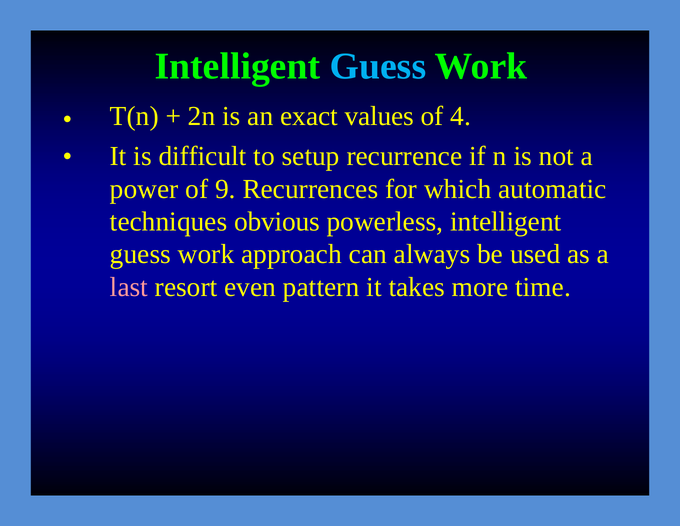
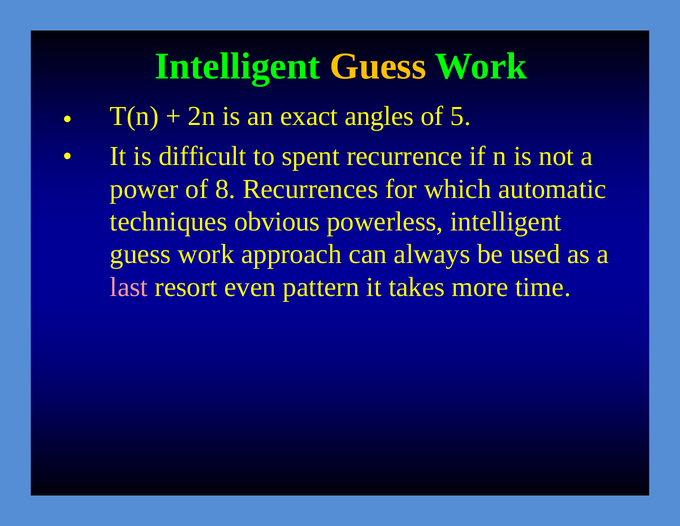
Guess colour: light blue -> yellow (378, 66)
values: values -> angles (379, 116)
4: 4 -> 5 (461, 116)
setup: setup -> spent (311, 156)
9: 9 -> 8 (225, 189)
